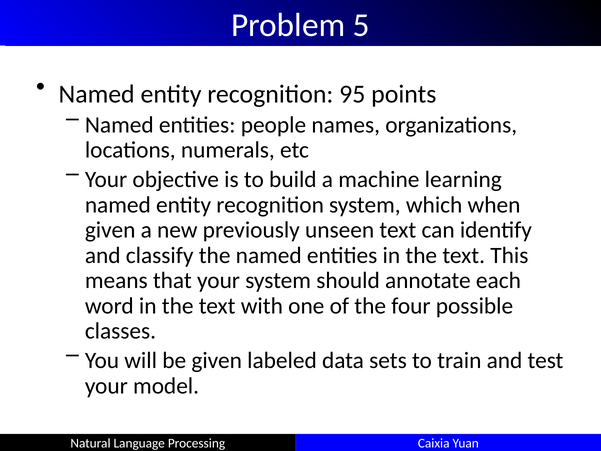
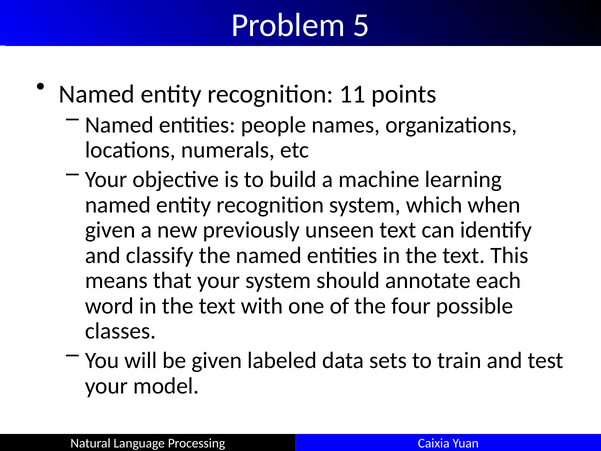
95: 95 -> 11 (352, 94)
